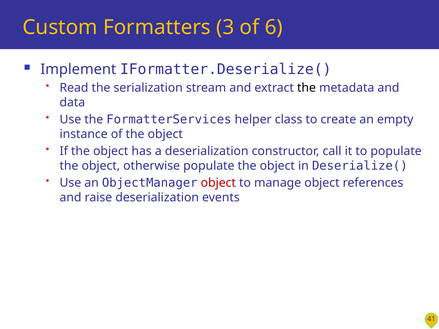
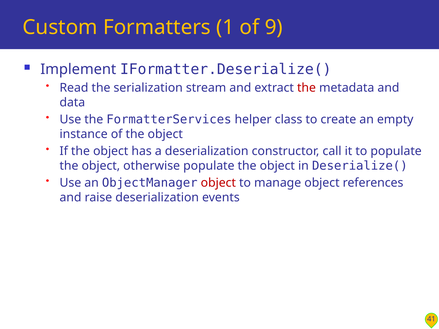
3: 3 -> 1 (225, 27)
6: 6 -> 9 (274, 27)
the colour: black -> red (307, 88)
